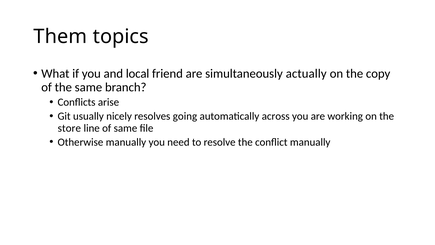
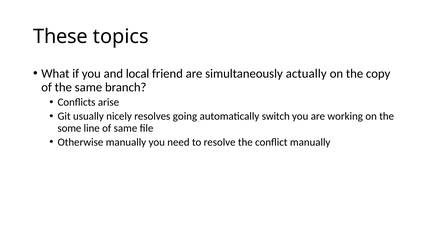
Them: Them -> These (61, 37)
across: across -> switch (276, 116)
store: store -> some (69, 128)
